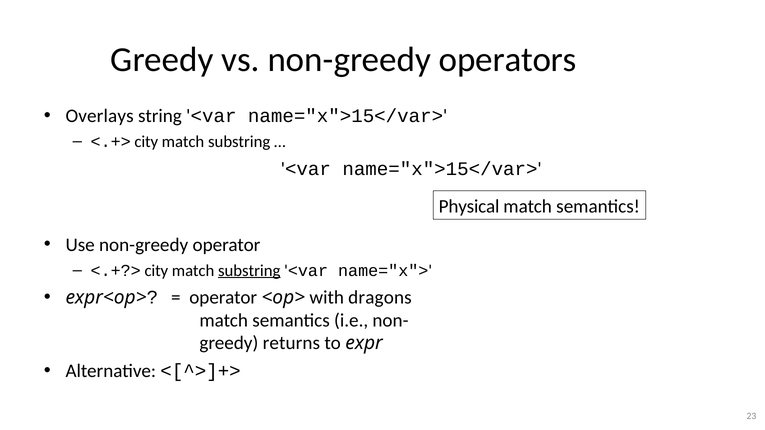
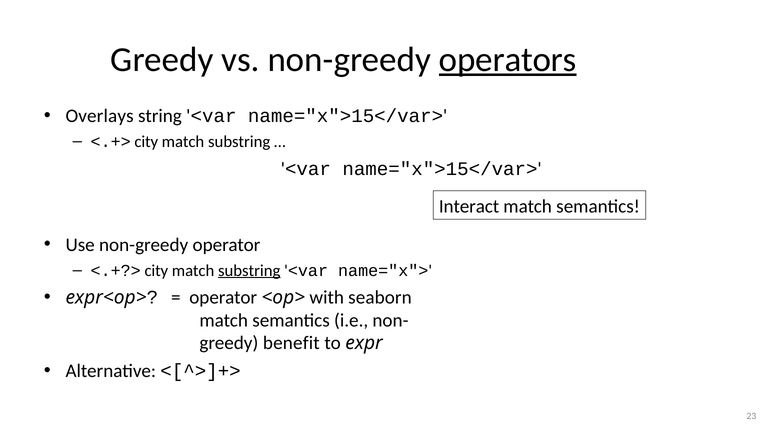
operators underline: none -> present (508, 60)
Physical: Physical -> Interact (469, 207)
dragons: dragons -> seaborn (380, 298)
returns: returns -> benefit (291, 343)
